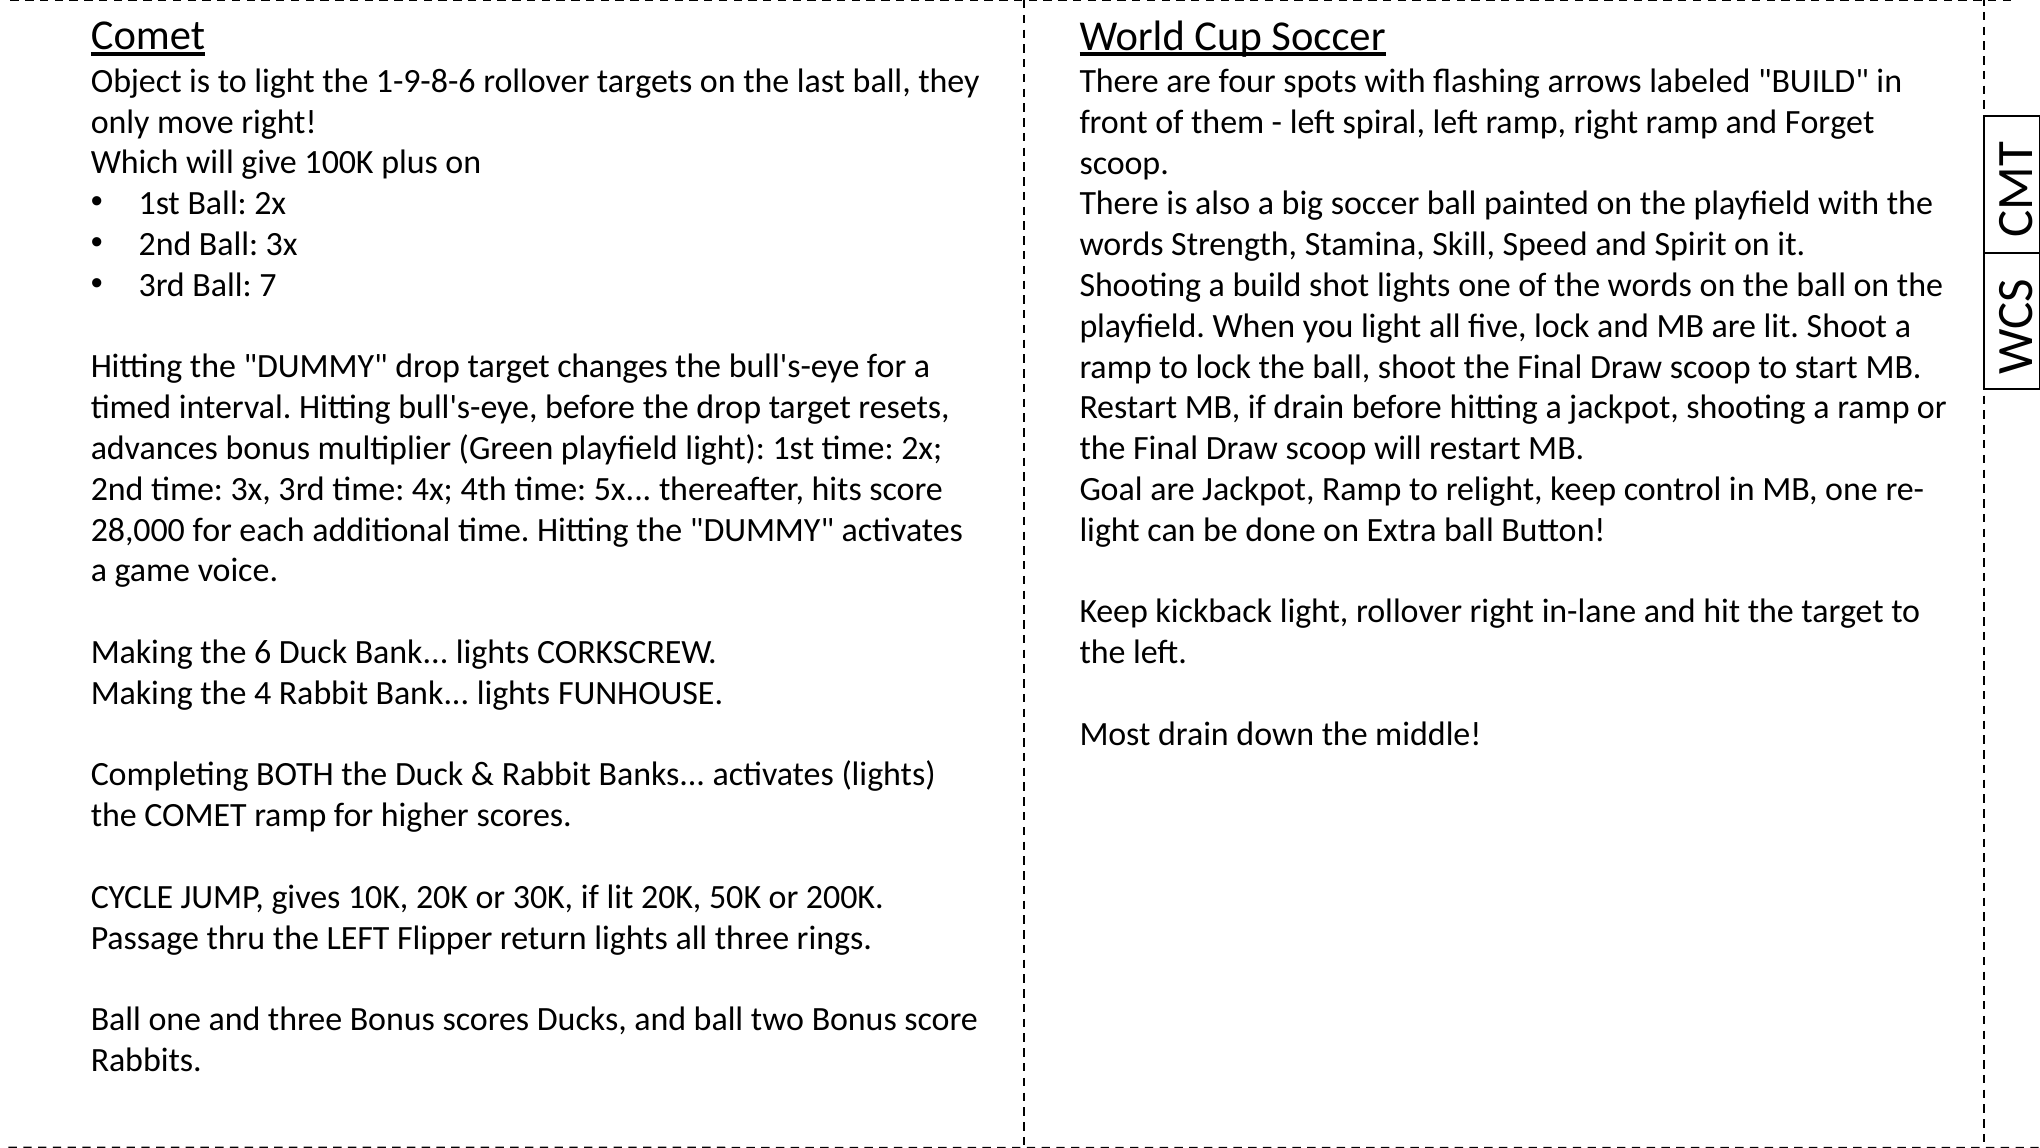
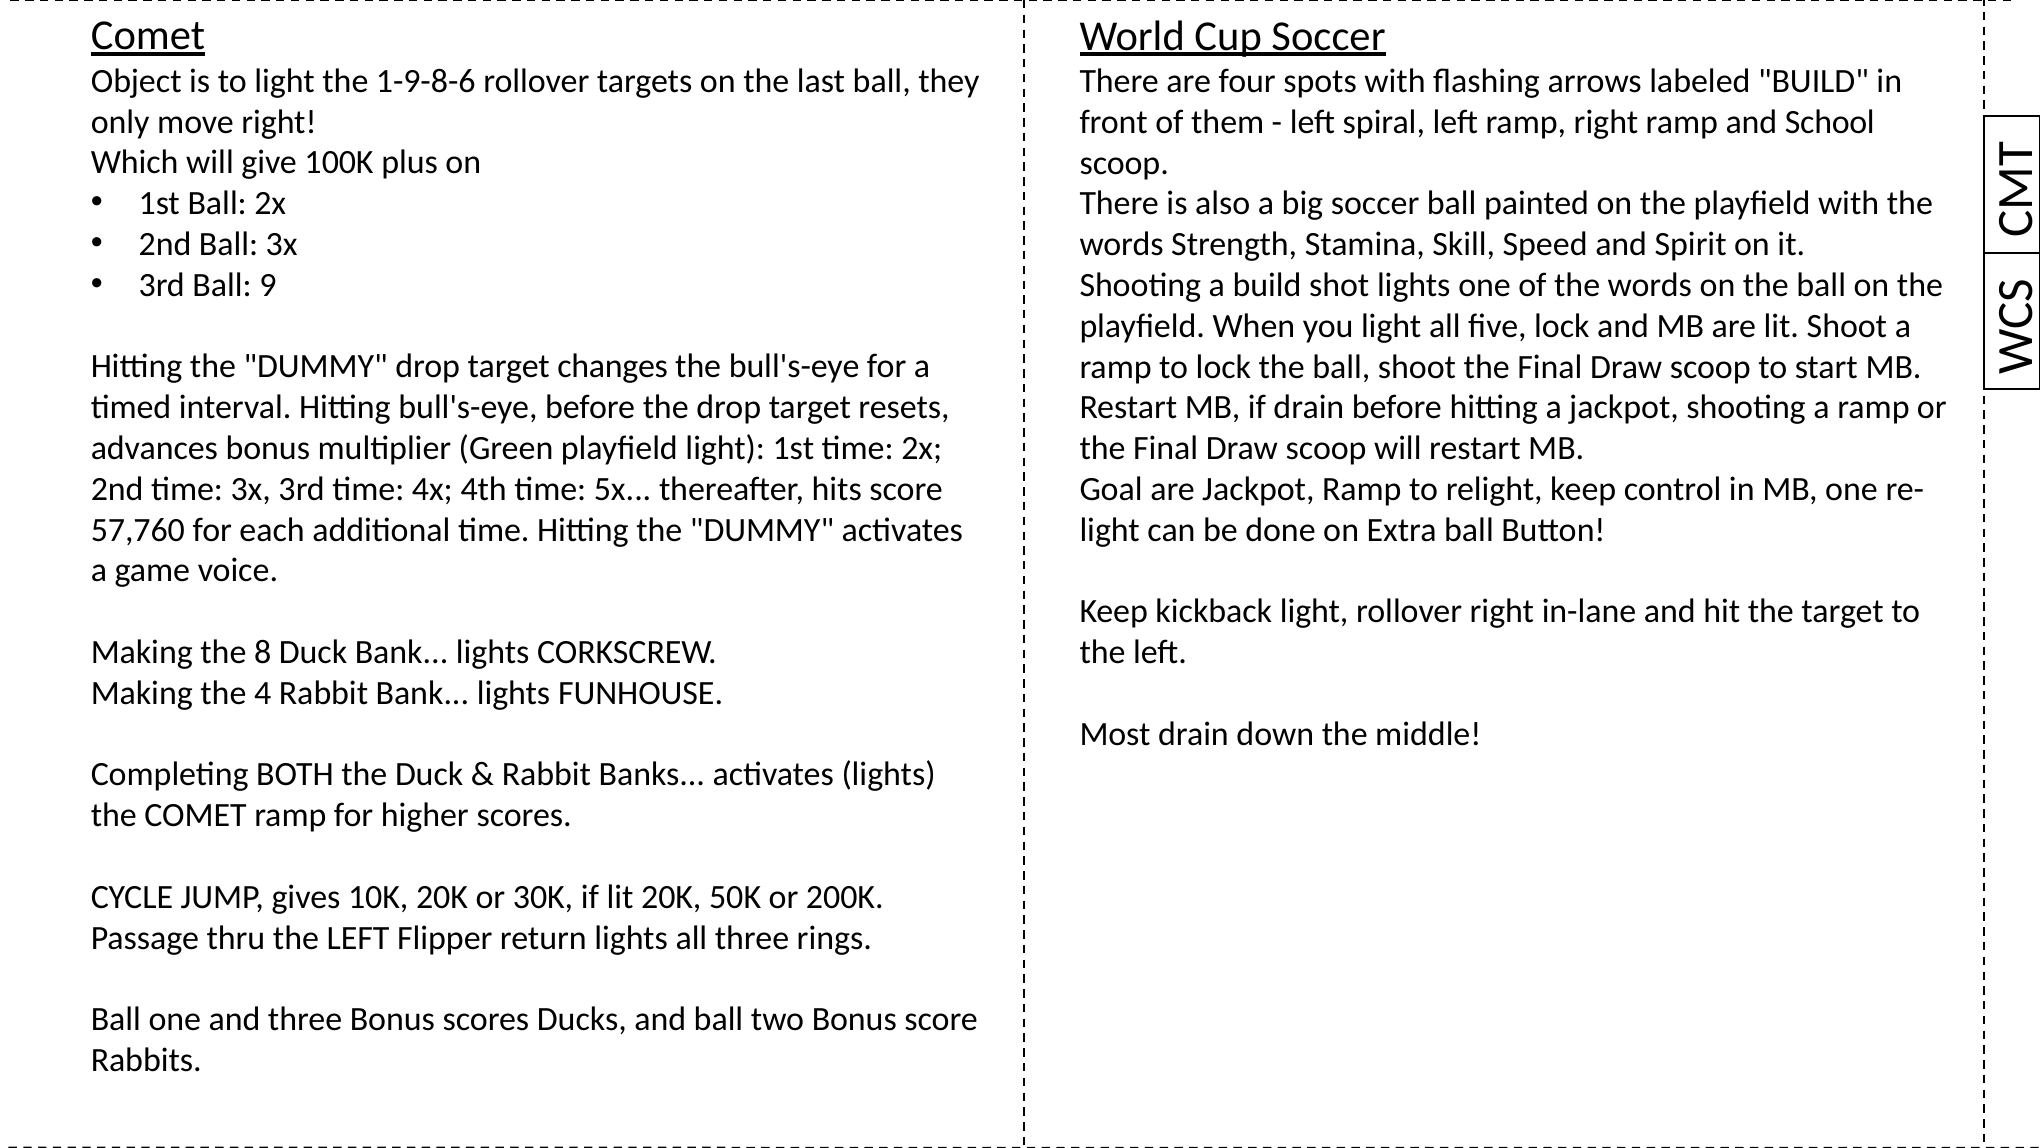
Forget: Forget -> School (1830, 122)
7: 7 -> 9 (268, 285)
28,000: 28,000 -> 57,760 (138, 530)
6: 6 -> 8 (263, 652)
